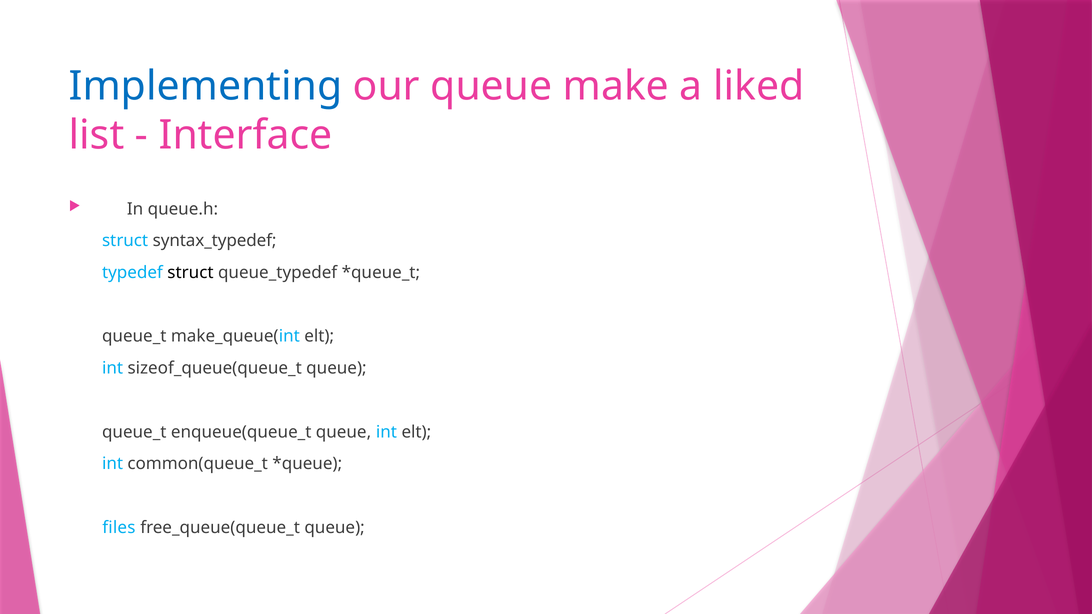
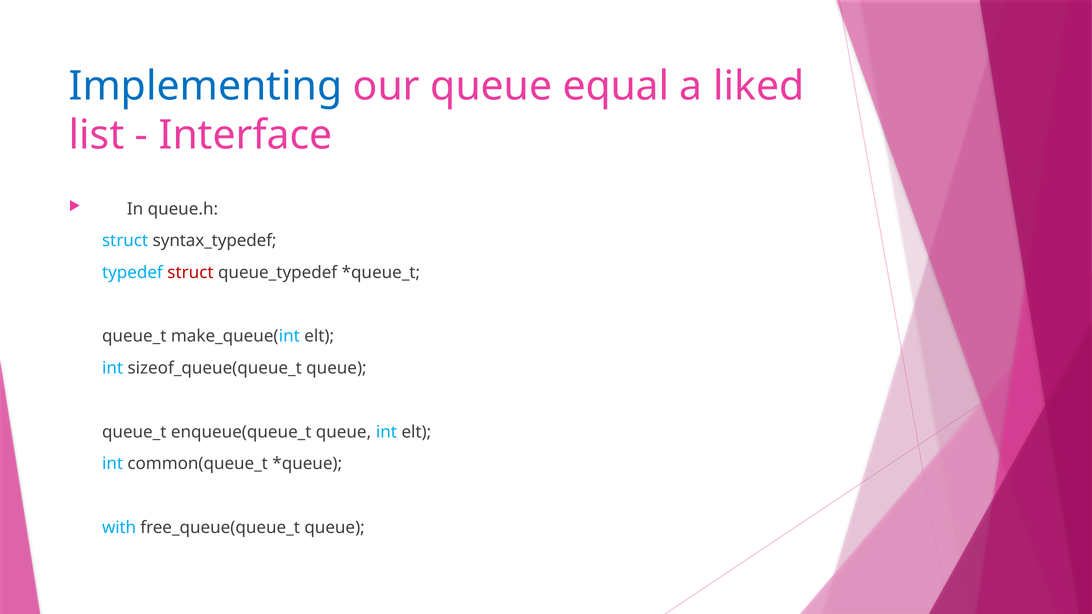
make: make -> equal (616, 86)
struct colour: black -> red (190, 273)
files: files -> with (119, 528)
